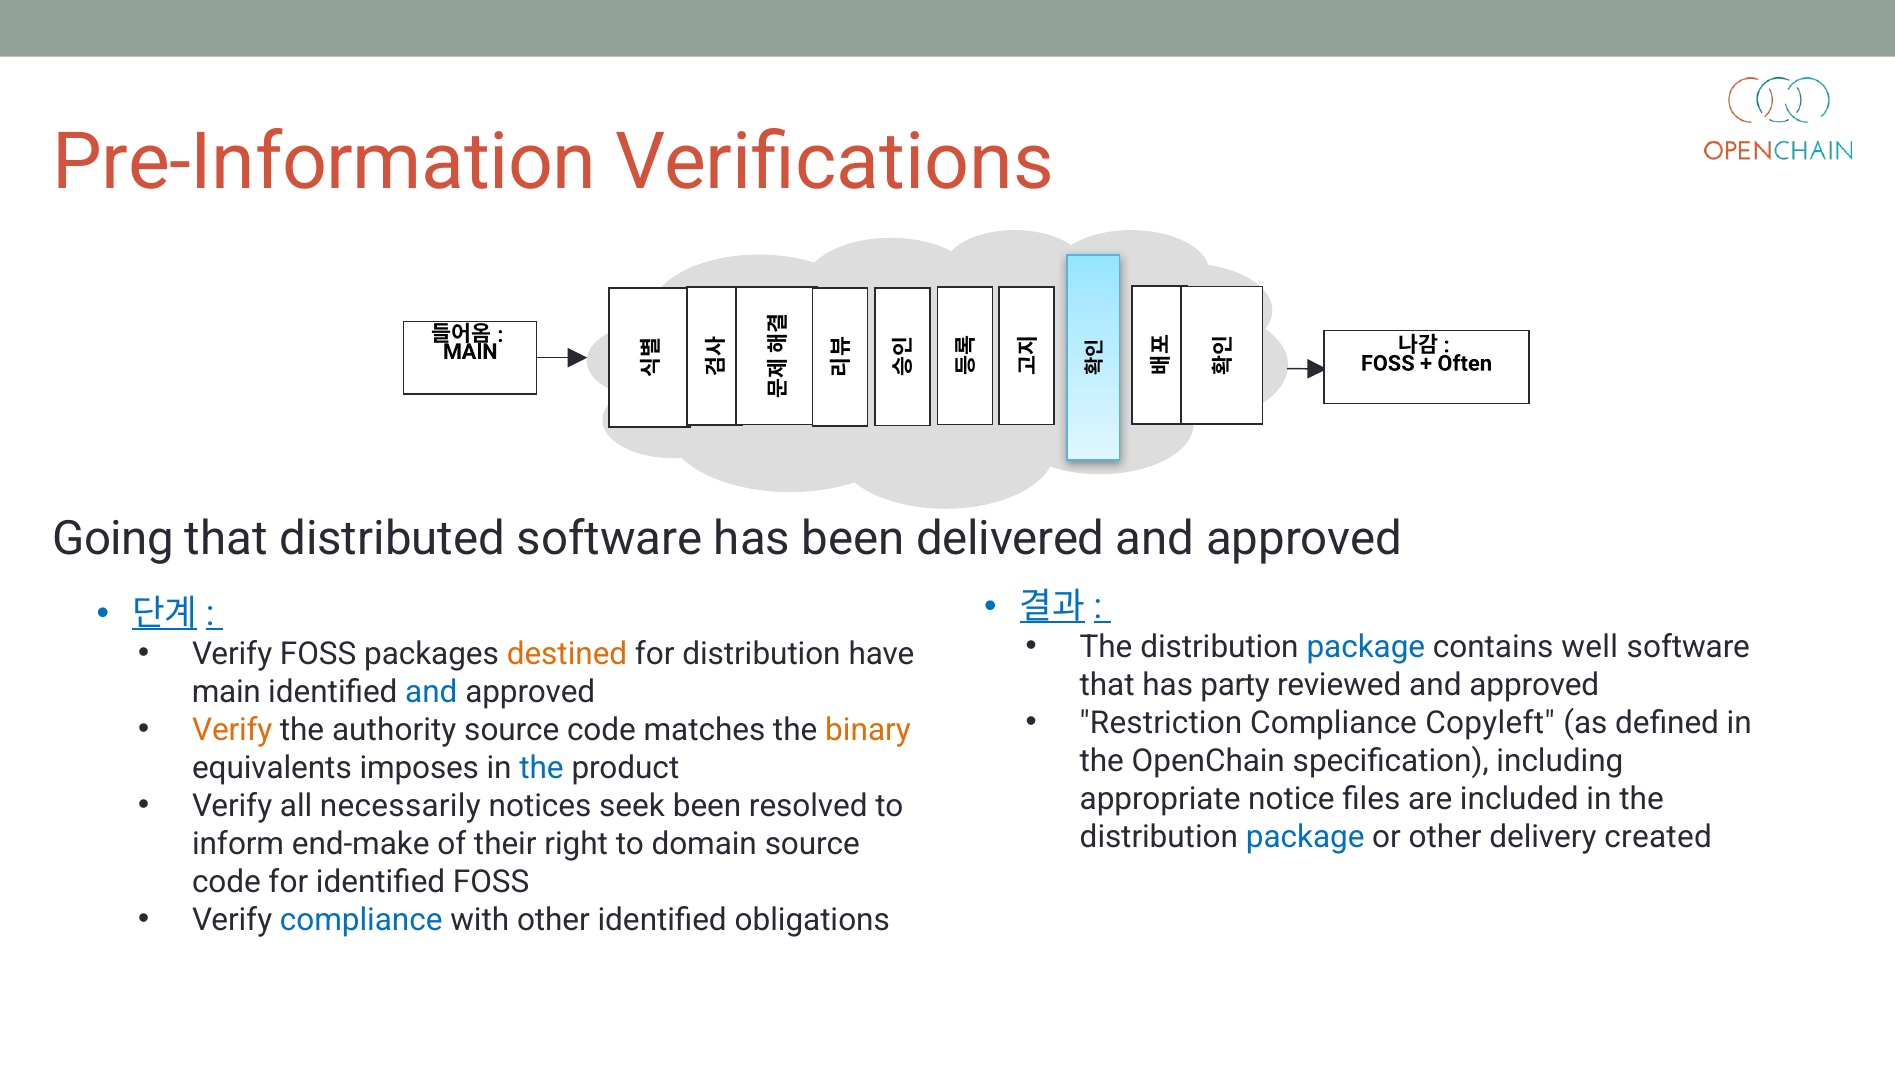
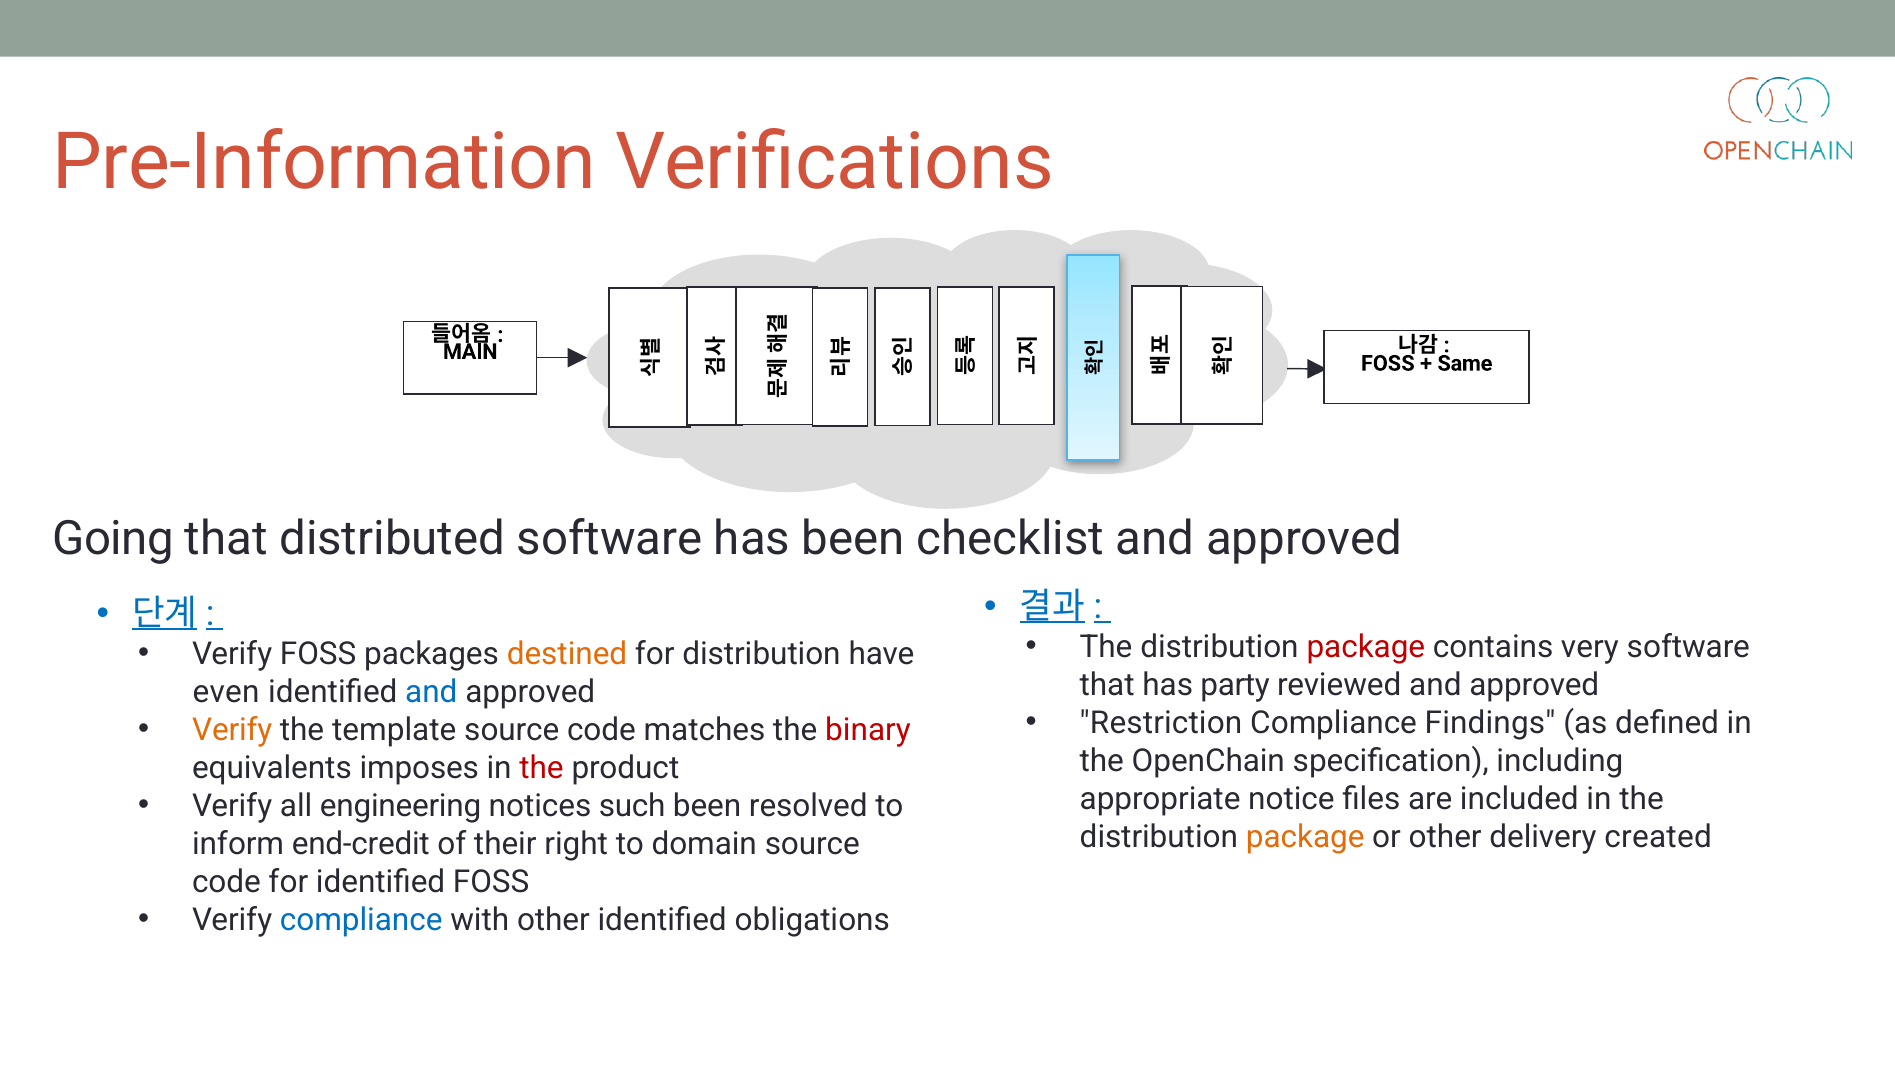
Often: Often -> Same (1465, 363)
delivered: delivered -> checklist (1010, 539)
package colour: blue -> red (1366, 647)
well: well -> very (1590, 647)
main: main -> even (226, 692)
Copyleft: Copyleft -> Findings (1490, 723)
authority: authority -> template (394, 730)
binary colour: orange -> red (868, 730)
the colour: blue -> red (541, 768)
necessarily: necessarily -> engineering (401, 806)
seek: seek -> such (632, 806)
package colour: blue -> orange (1305, 837)
end-make: end-make -> end-credit (361, 844)
